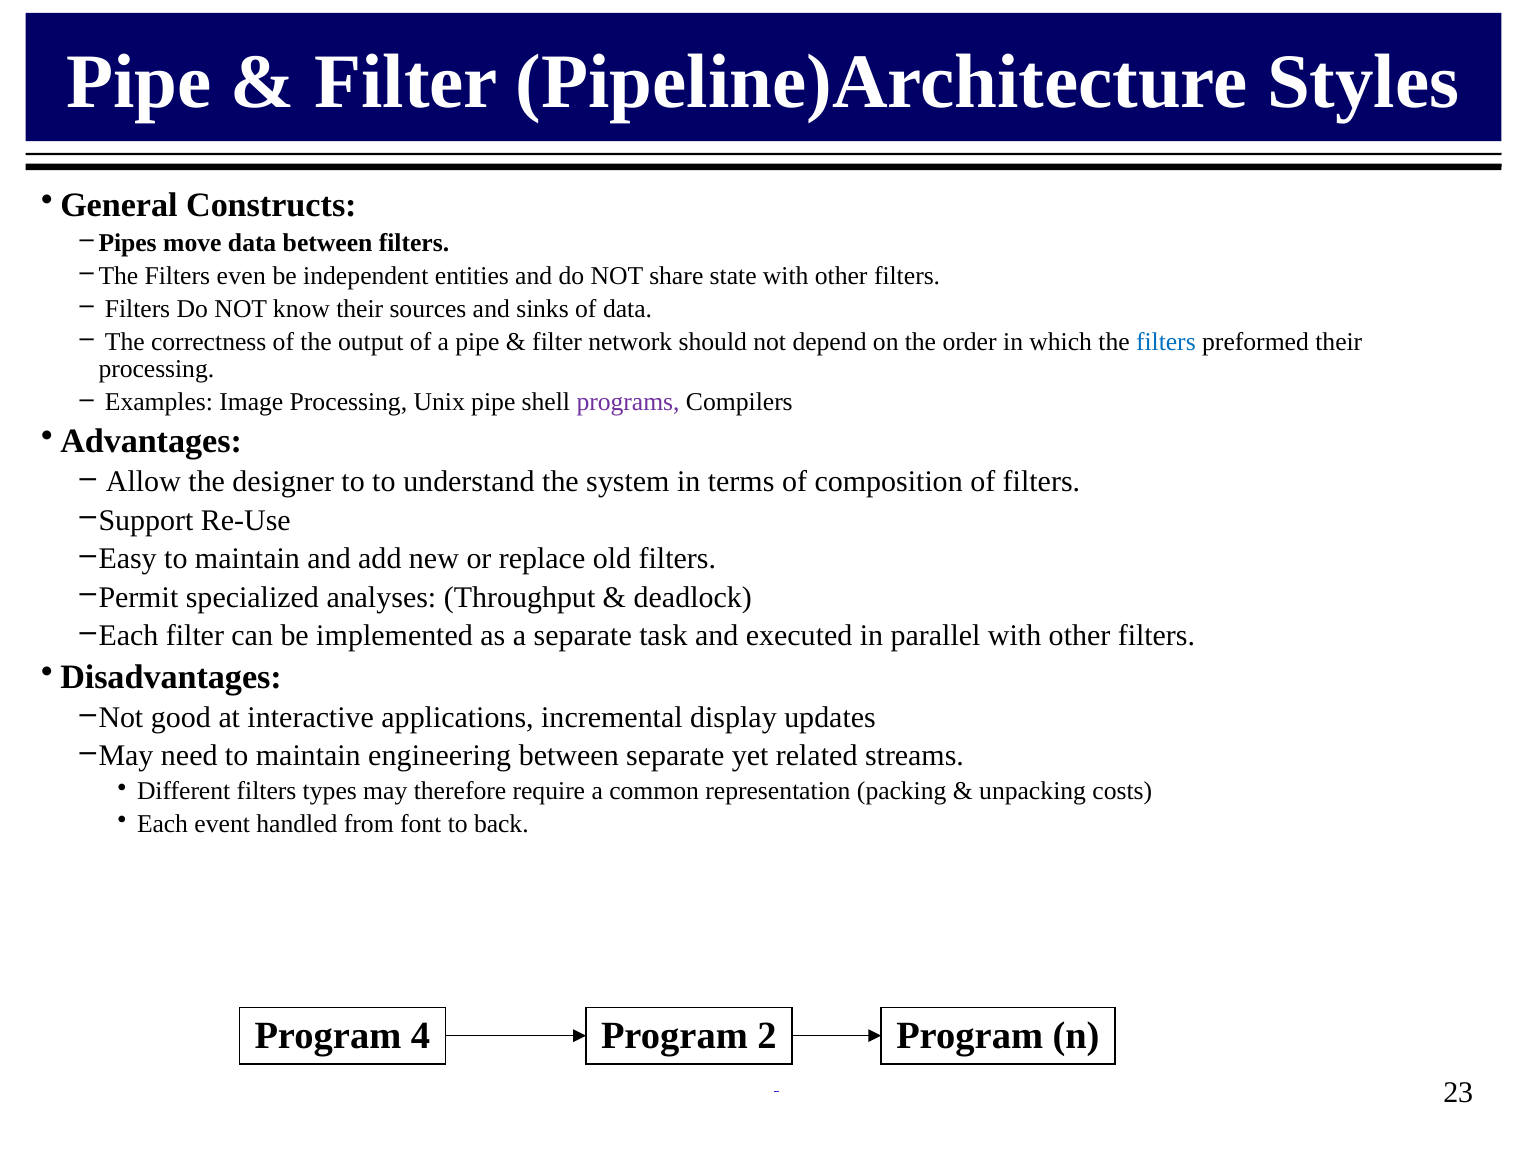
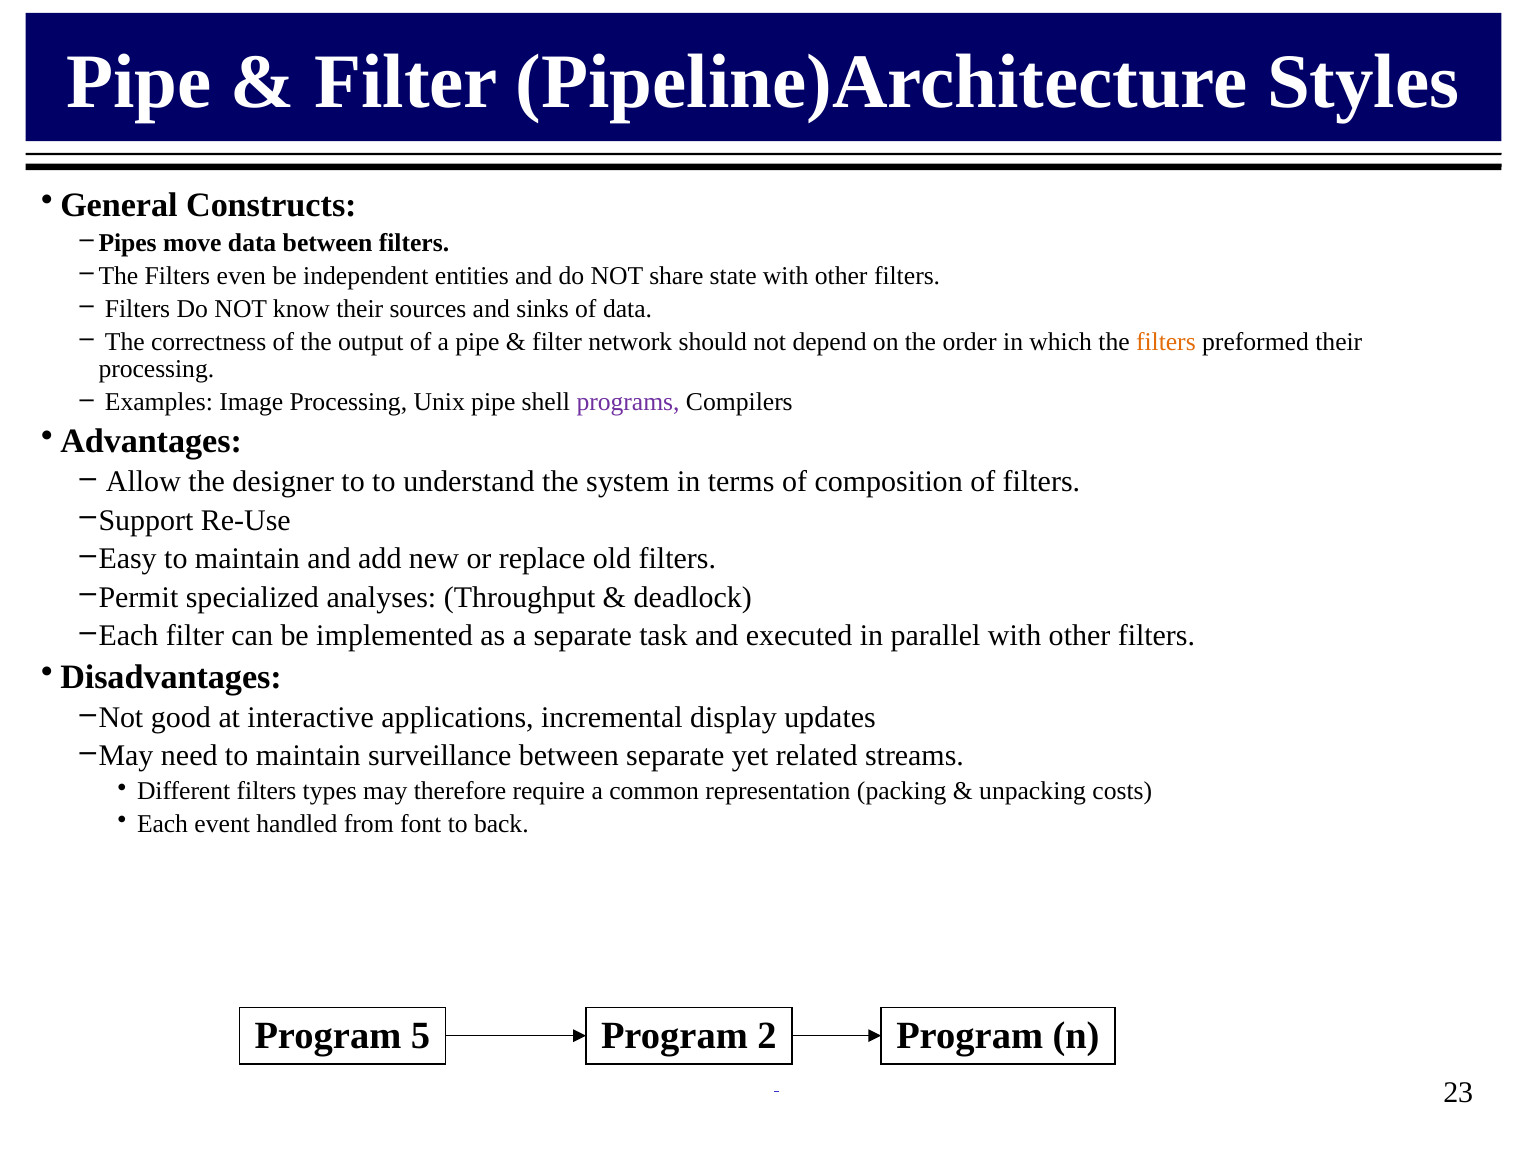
filters colour: blue -> orange (1166, 342)
engineering: engineering -> surveillance (440, 756)
4: 4 -> 5 (420, 1035)
